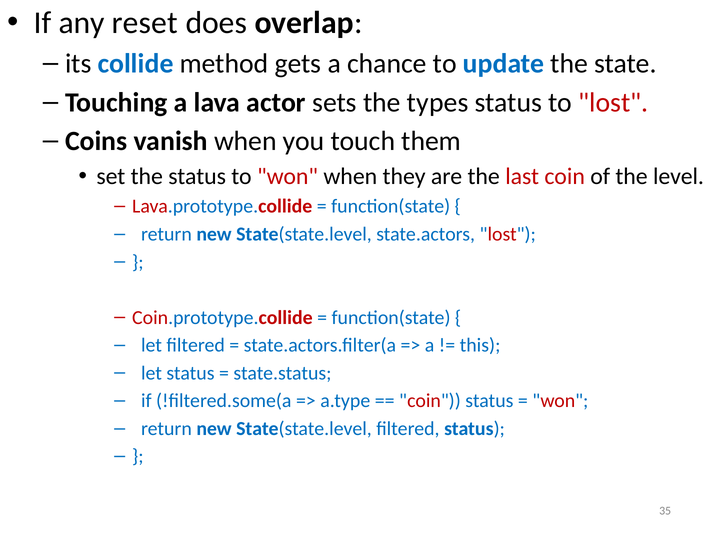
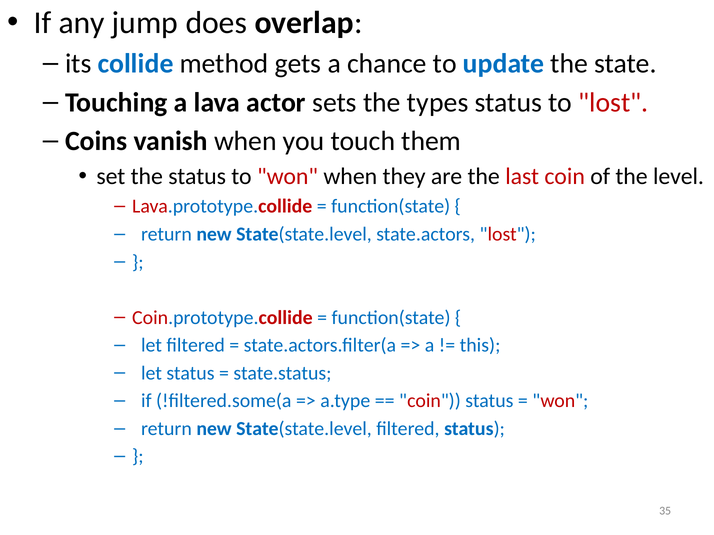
reset: reset -> jump (145, 23)
